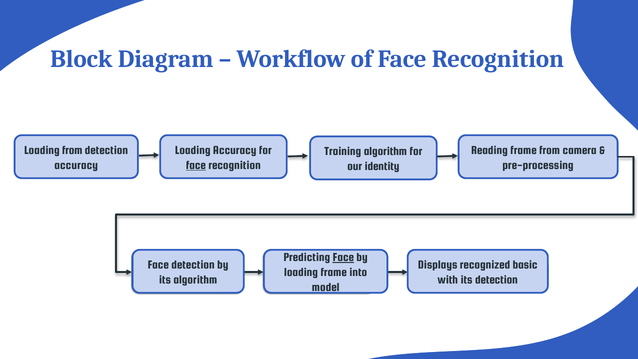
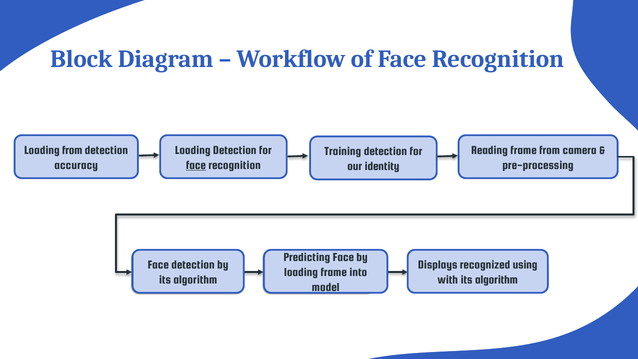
Loading Accuracy: Accuracy -> Detection (235, 150)
Training algorithm: algorithm -> detection (385, 151)
Face underline: present -> none (343, 257)
basic: basic -> using (525, 265)
with its detection: detection -> algorithm (496, 280)
